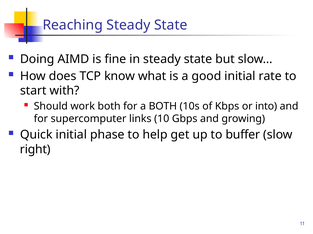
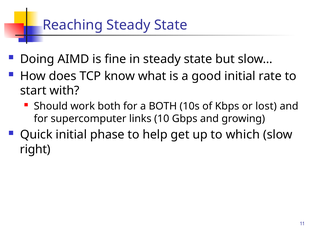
into: into -> lost (266, 106)
buffer: buffer -> which (243, 135)
